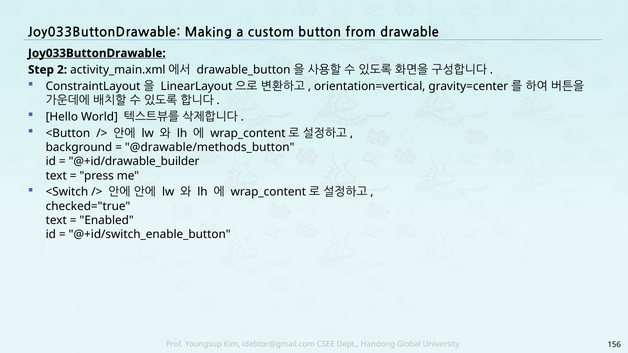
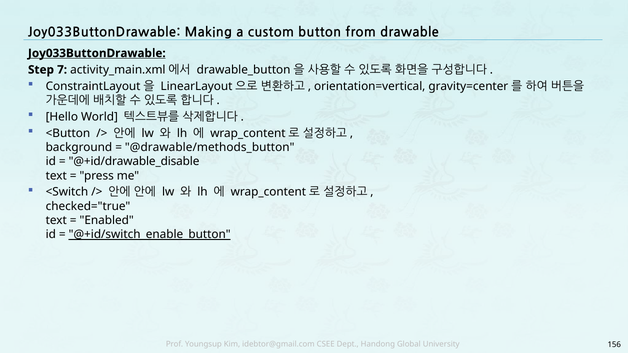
2: 2 -> 7 (62, 70)
@+id/drawable_builder: @+id/drawable_builder -> @+id/drawable_disable (134, 162)
@+id/switch_enable_button underline: none -> present (150, 235)
